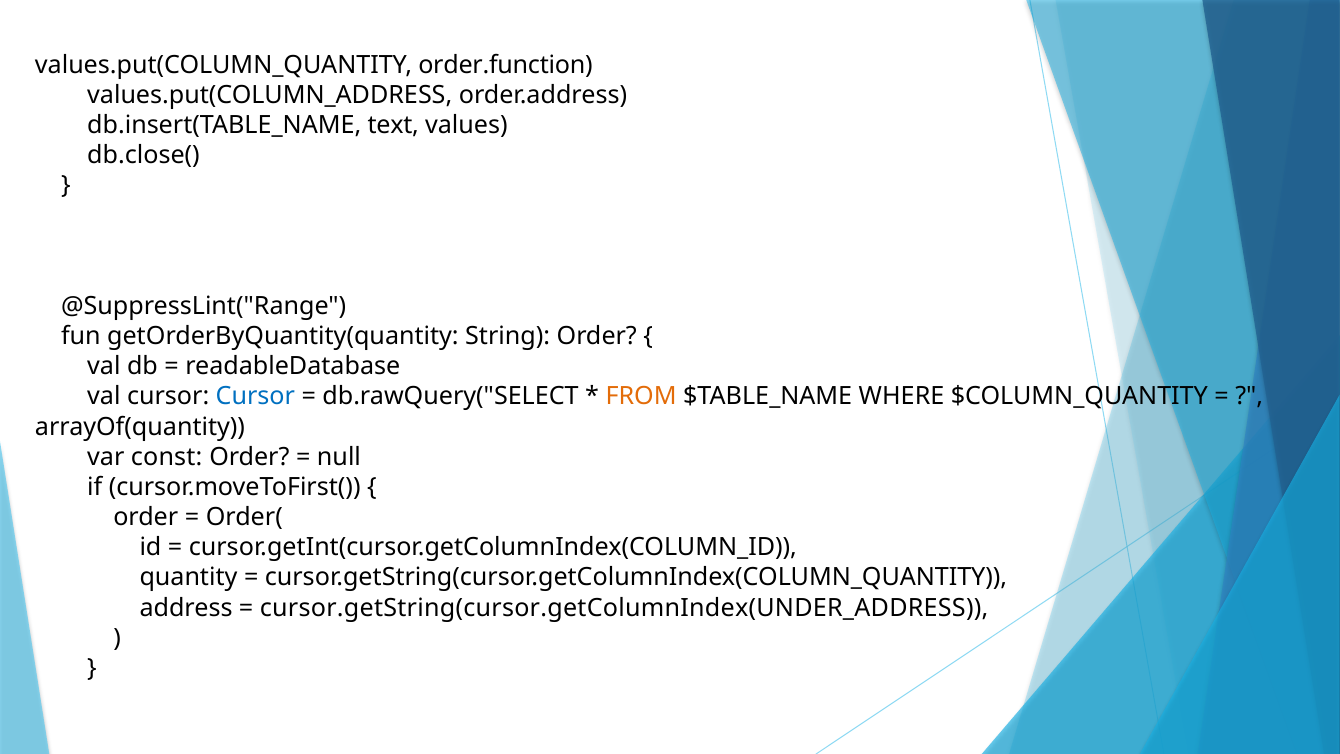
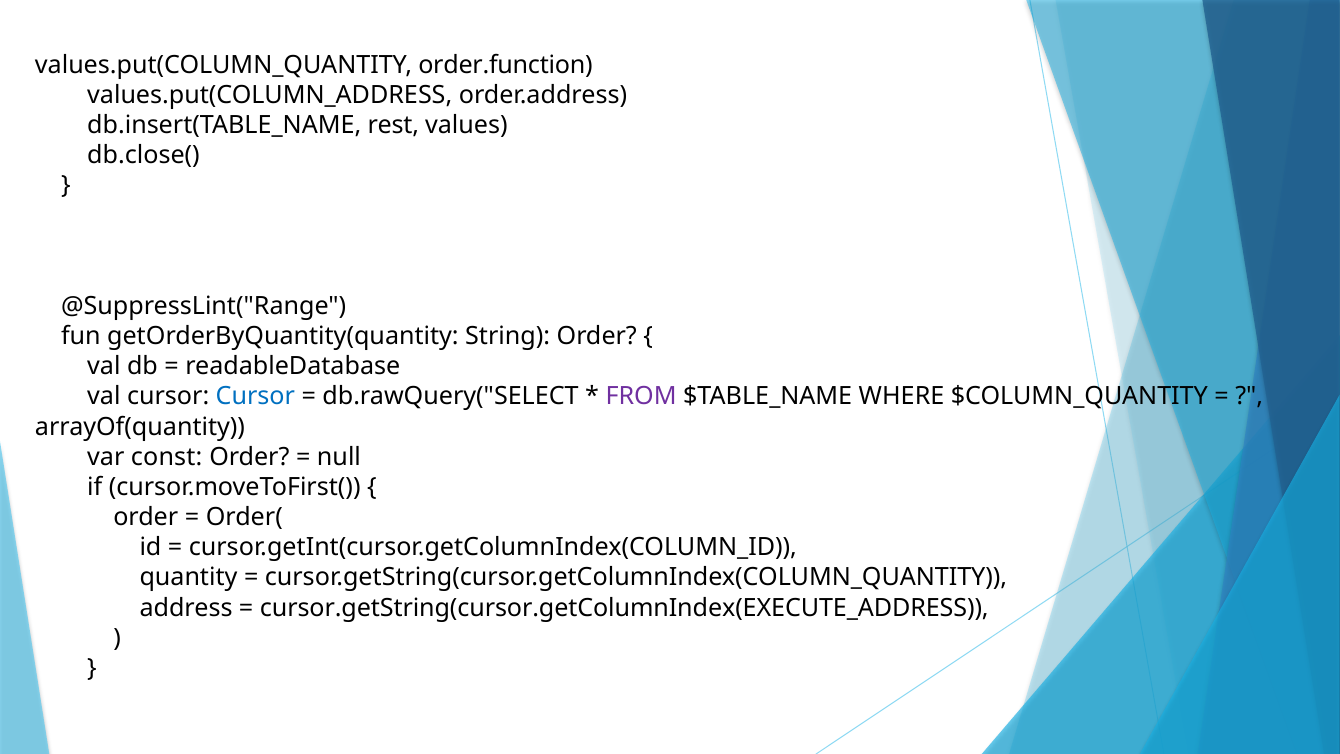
text: text -> rest (393, 125)
FROM colour: orange -> purple (641, 396)
cursor.getString(cursor.getColumnIndex(UNDER_ADDRESS: cursor.getString(cursor.getColumnIndex(UNDER_ADDRESS -> cursor.getString(cursor.getColumnIndex(EXECUTE_ADDRESS (624, 608)
